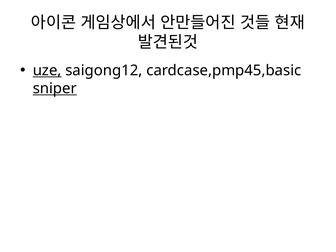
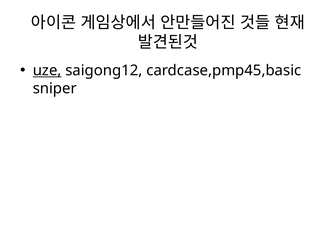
sniper underline: present -> none (55, 88)
